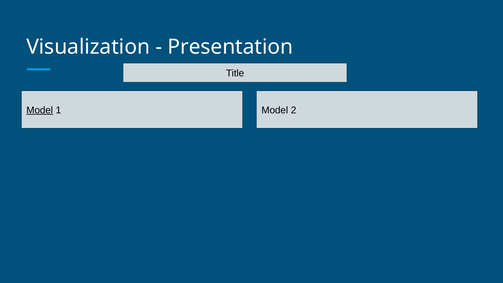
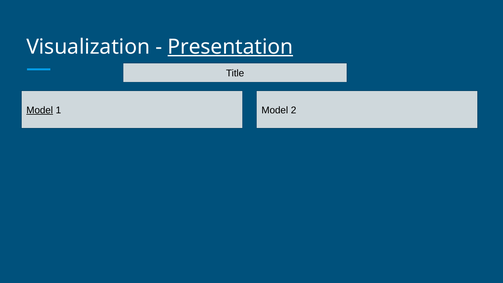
Presentation underline: none -> present (230, 47)
